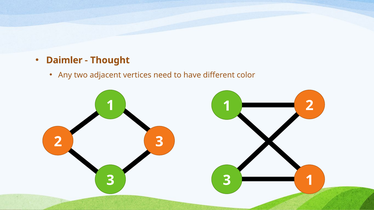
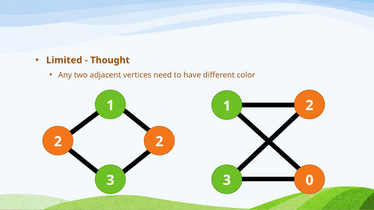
Daimler: Daimler -> Limited (64, 60)
3: 3 -> 2 (159, 142)
1: 1 -> 0 (309, 181)
